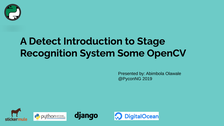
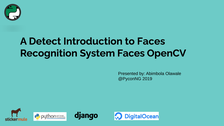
to Stage: Stage -> Faces (151, 41)
System Some: Some -> Faces (131, 53)
